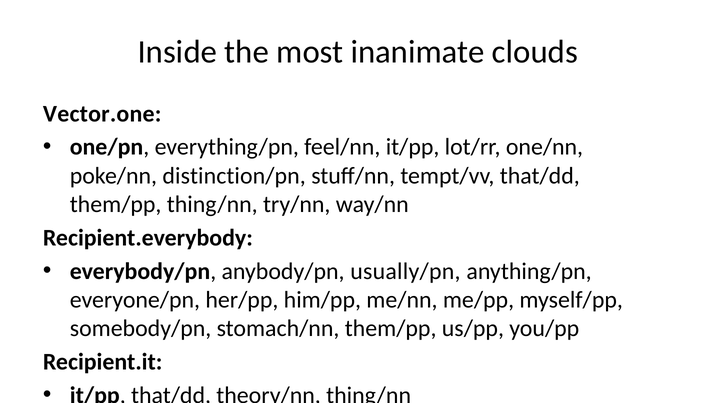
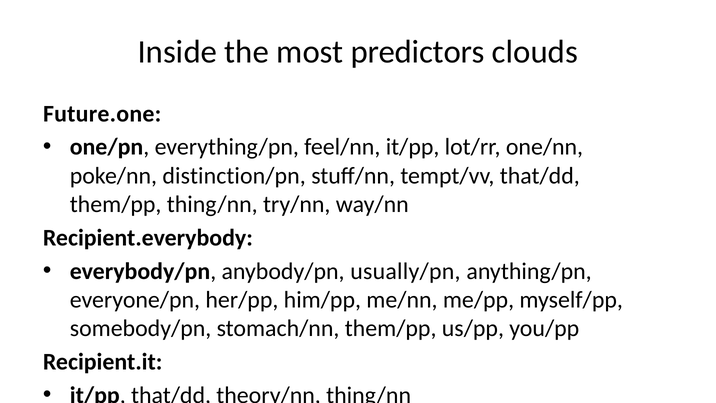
inanimate: inanimate -> predictors (418, 52)
Vector.one: Vector.one -> Future.one (102, 114)
